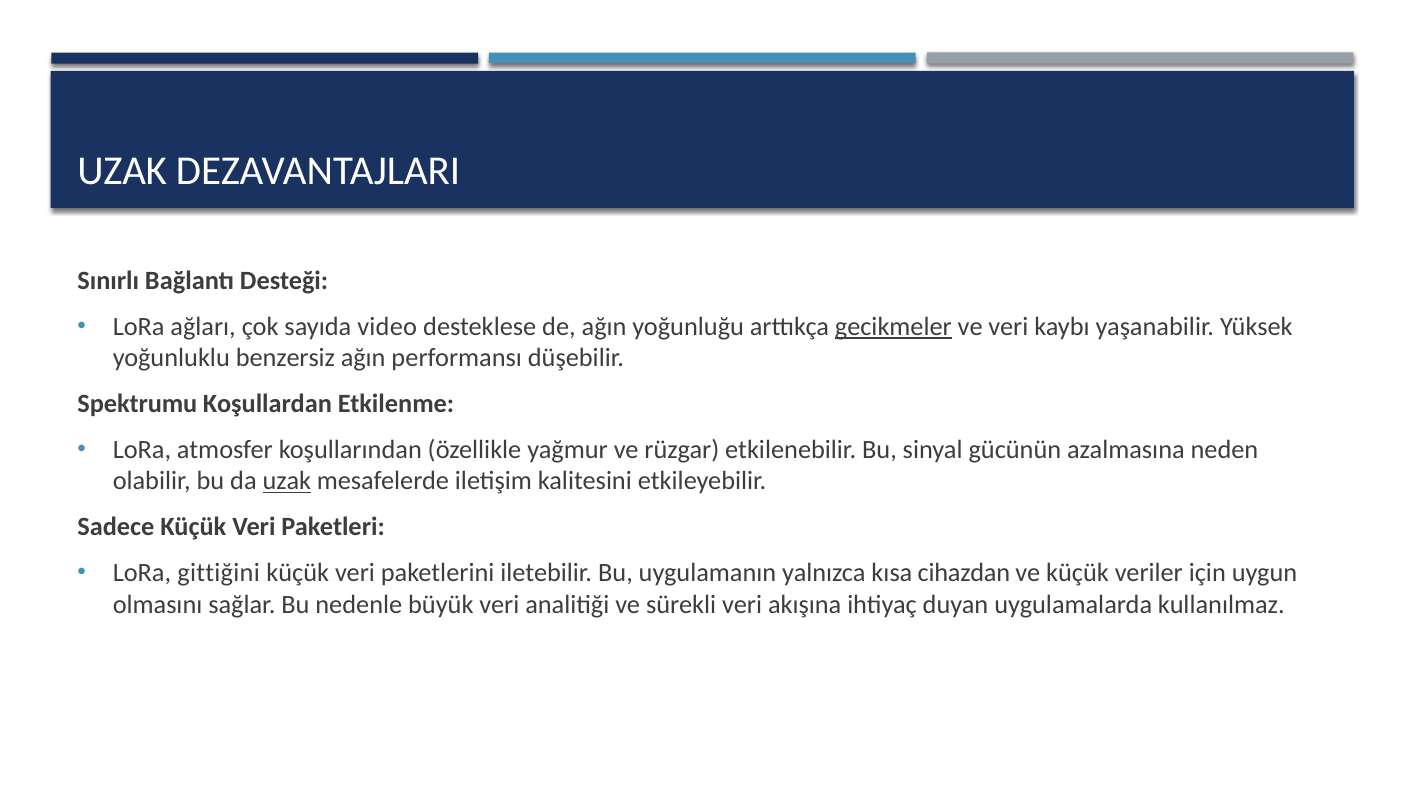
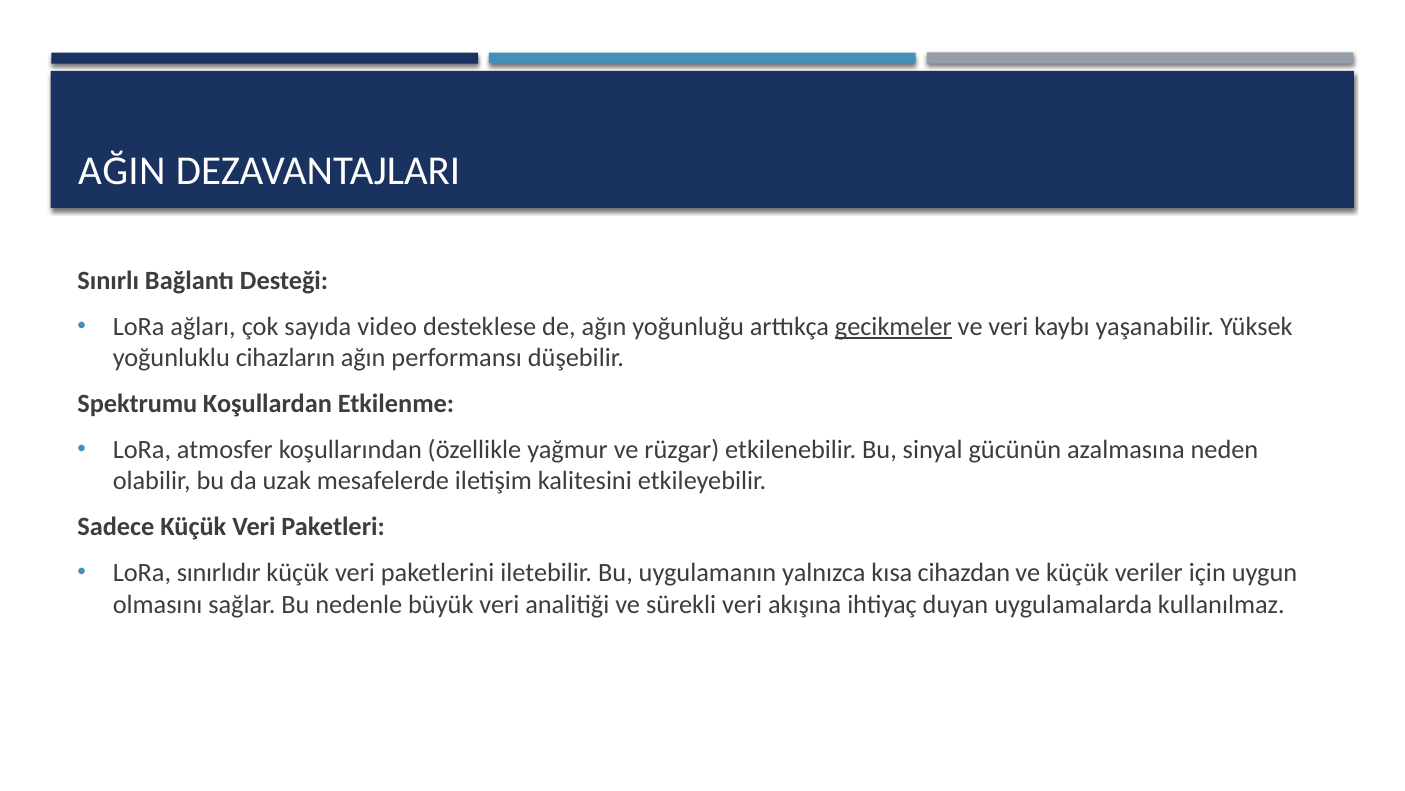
UZAK: UZAK -> AĞIN (122, 171)
benzersiz: benzersiz -> cihazların (286, 358)
uzak underline: present -> none (287, 481)
gittiğini: gittiğini -> sınırlıdır (219, 572)
